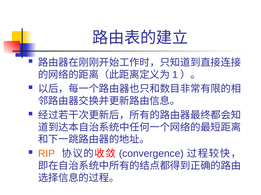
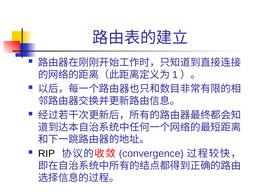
RIP colour: orange -> black (46, 154)
